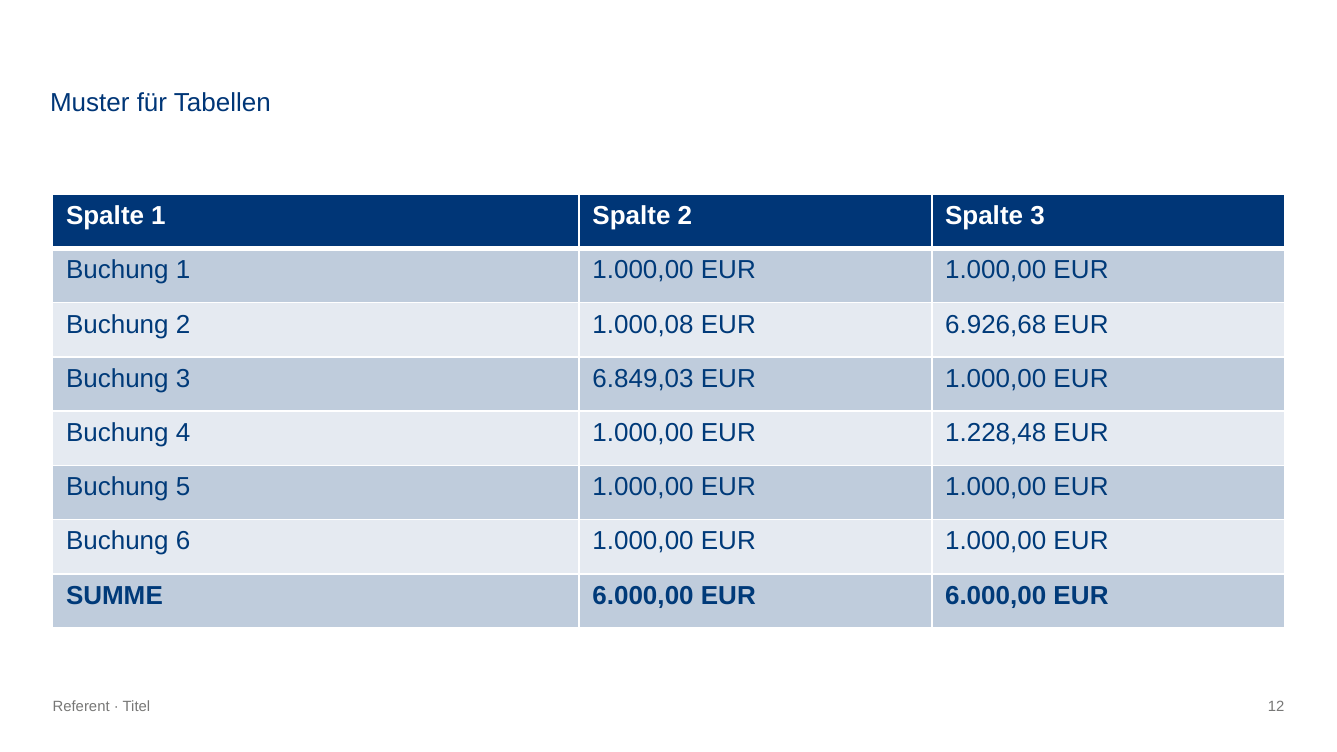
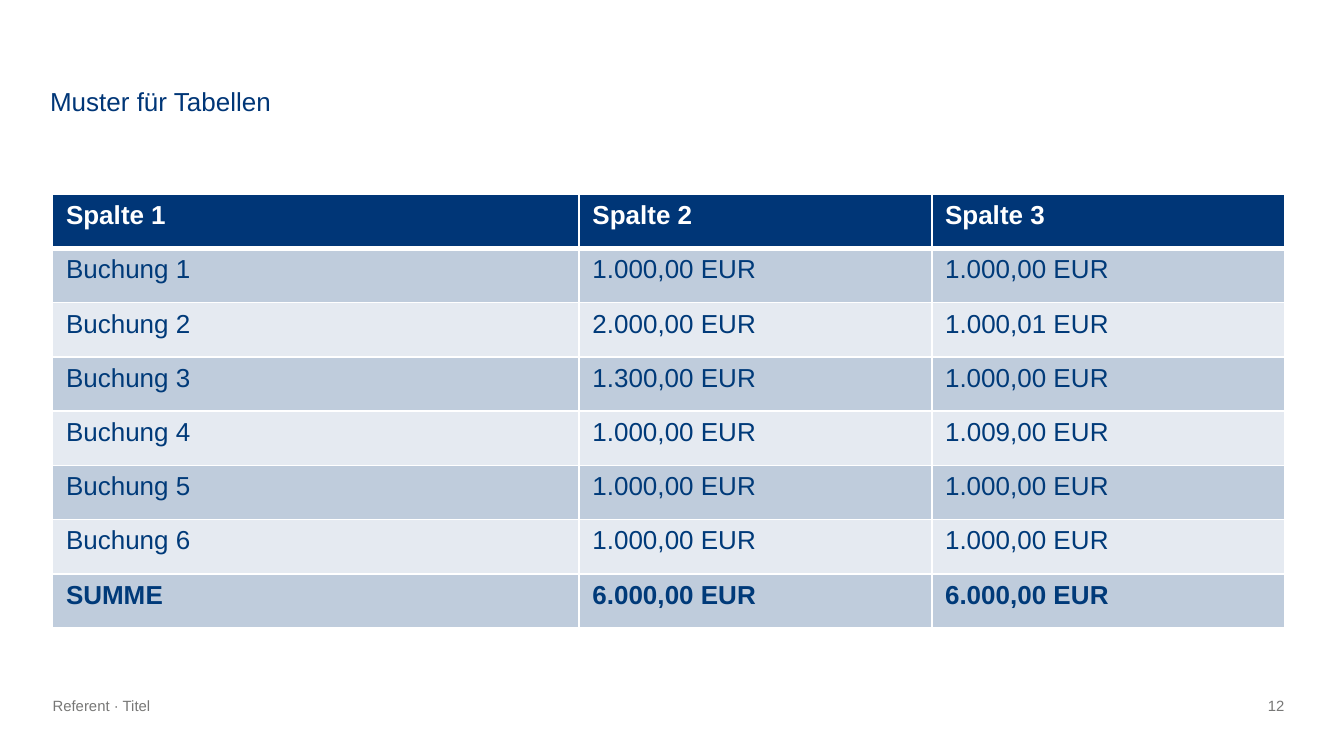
1.000,08: 1.000,08 -> 2.000,00 (643, 324)
6.926,68: 6.926,68 -> 1.000,01 (996, 324)
6.849,03: 6.849,03 -> 1.300,00 (643, 379)
1.228,48: 1.228,48 -> 1.009,00 (996, 433)
